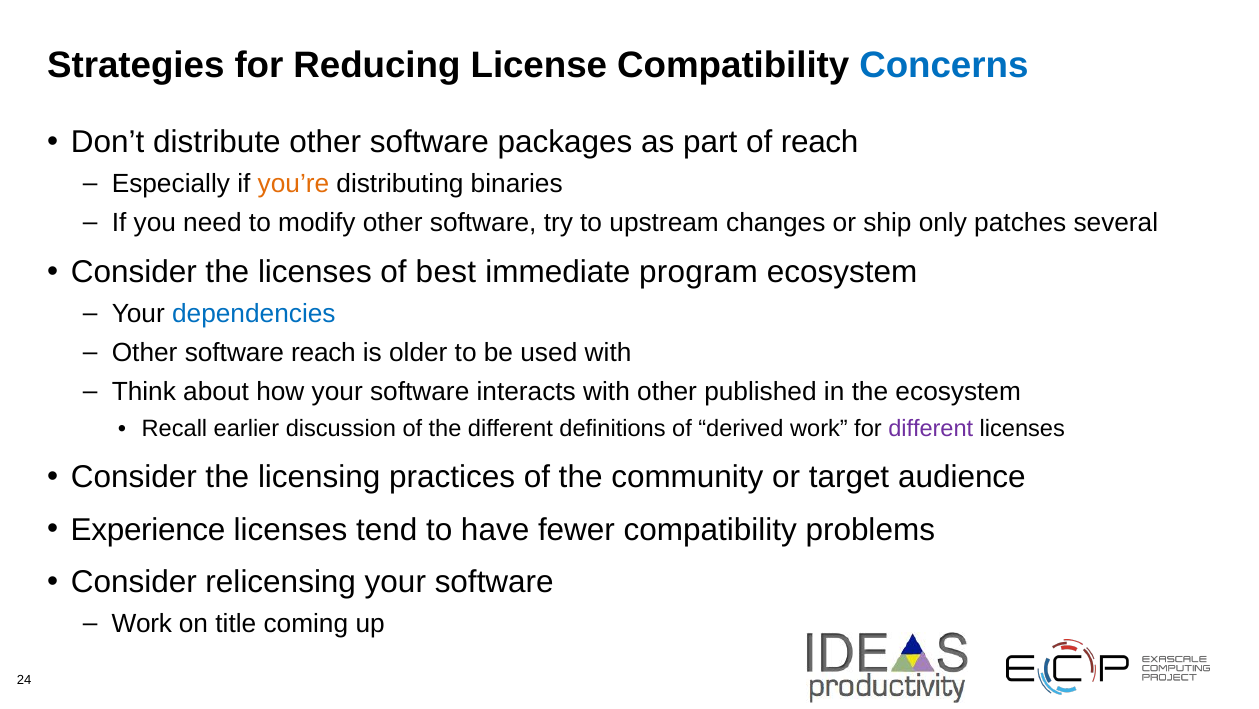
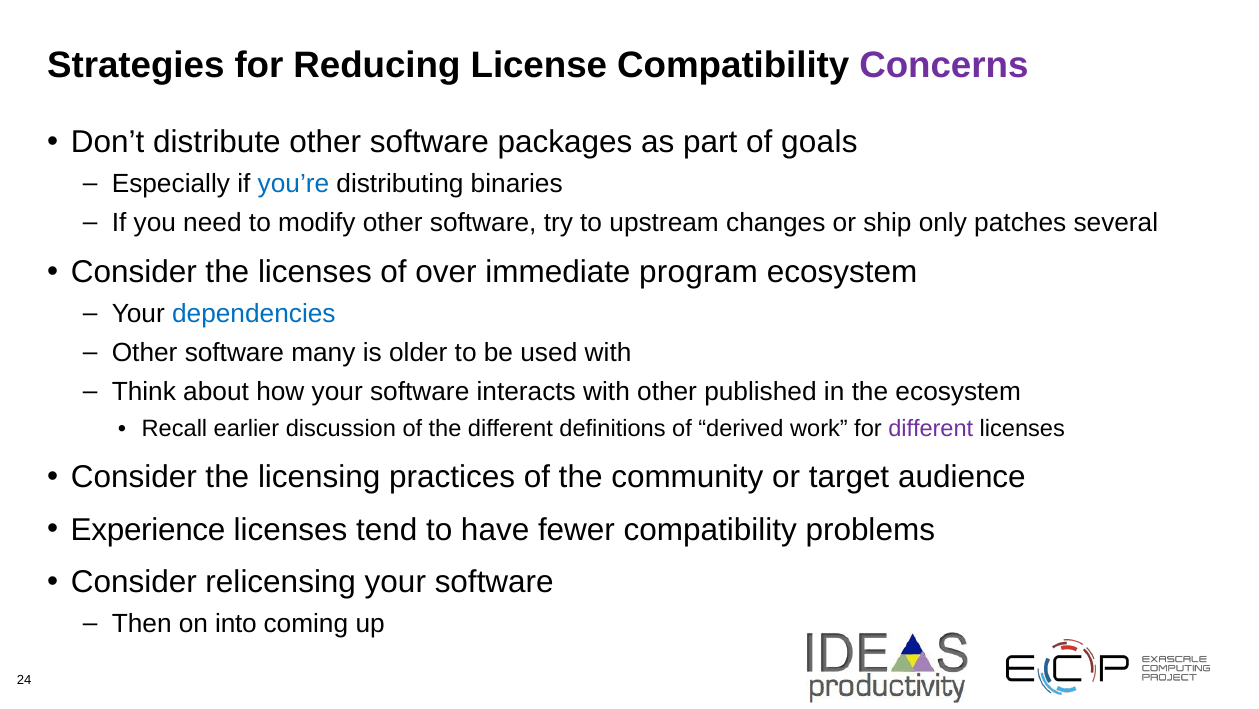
Concerns colour: blue -> purple (944, 65)
of reach: reach -> goals (819, 142)
you’re colour: orange -> blue (293, 184)
best: best -> over (446, 272)
software reach: reach -> many (323, 352)
Work: Work -> Then (142, 623)
title: title -> into (236, 623)
